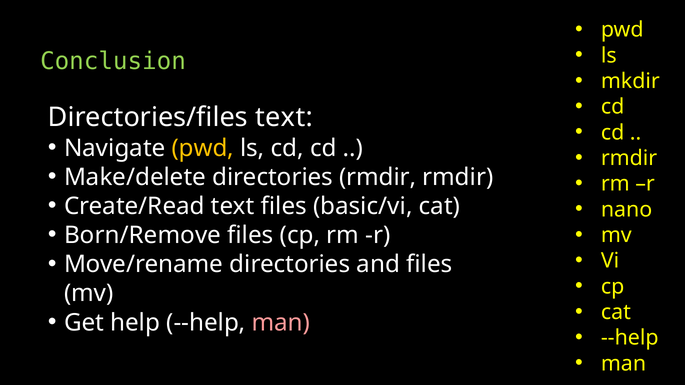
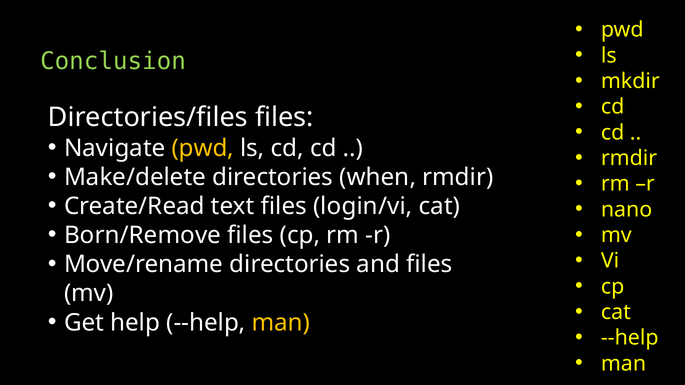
Directories/files text: text -> files (284, 118)
directories rmdir: rmdir -> when (378, 177)
basic/vi: basic/vi -> login/vi (363, 206)
man colour: pink -> yellow (281, 323)
